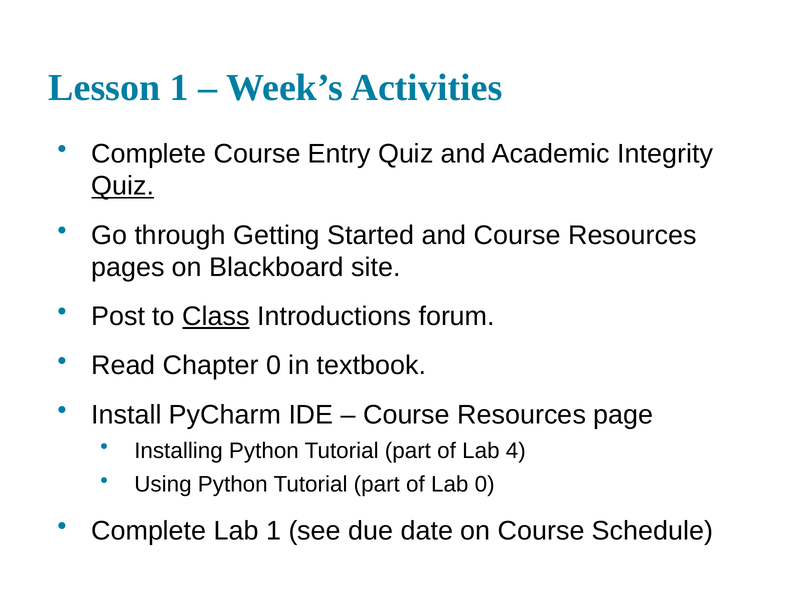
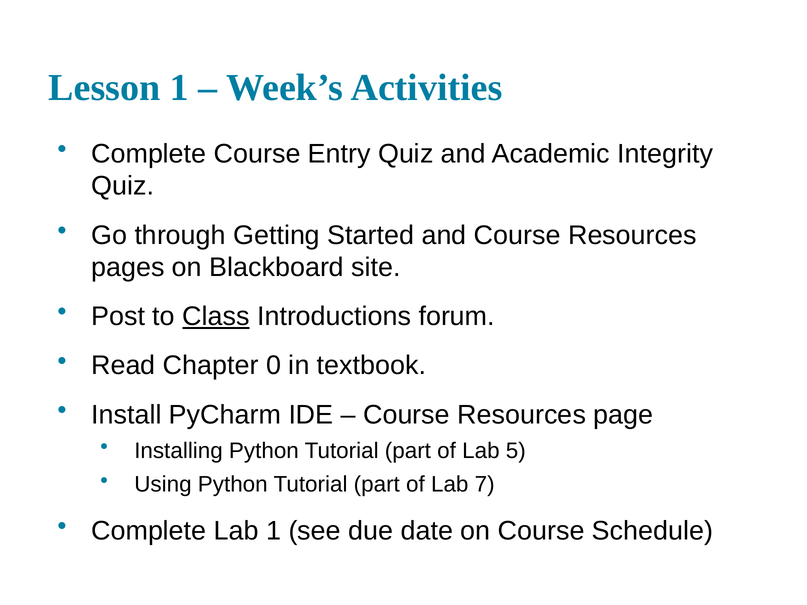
Quiz underline: present -> none (123, 186)
4: 4 -> 5 (516, 451)
Lab 0: 0 -> 7 (485, 484)
